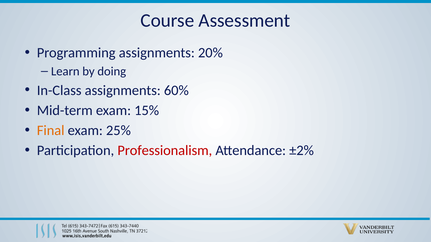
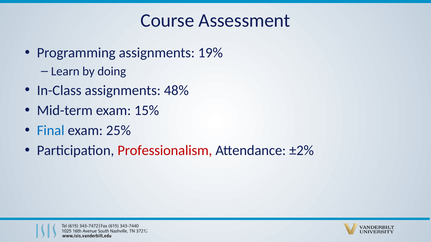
20%: 20% -> 19% (210, 53)
60%: 60% -> 48% (176, 91)
Final colour: orange -> blue (51, 131)
